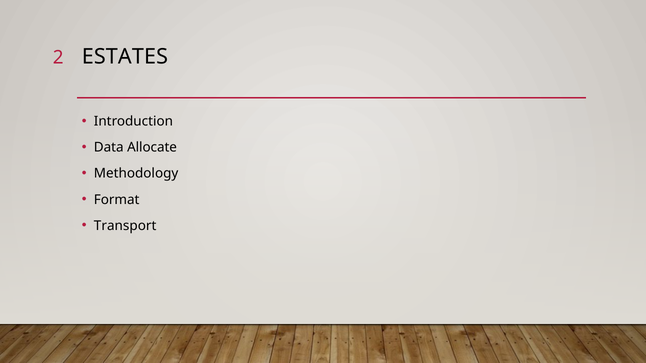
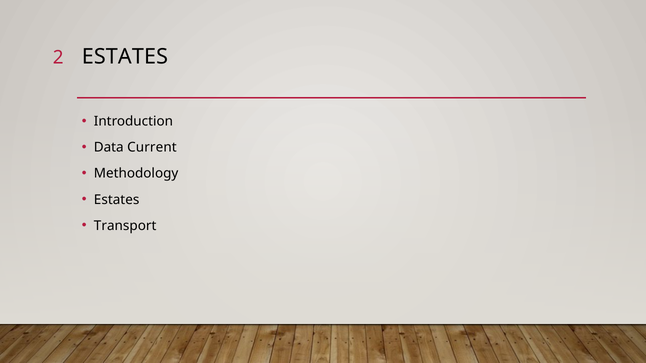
Allocate: Allocate -> Current (152, 148)
Format: Format -> Estates (117, 200)
